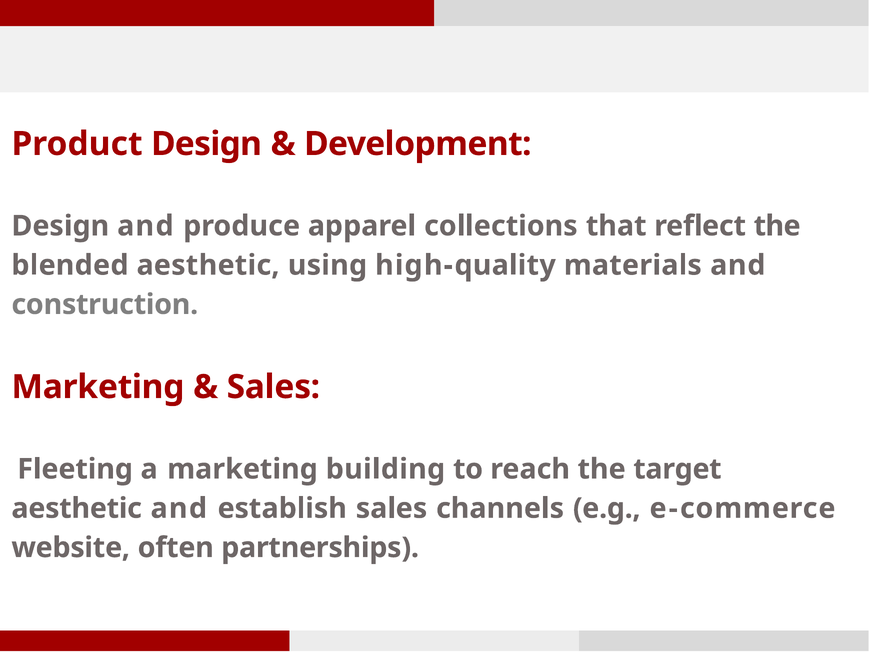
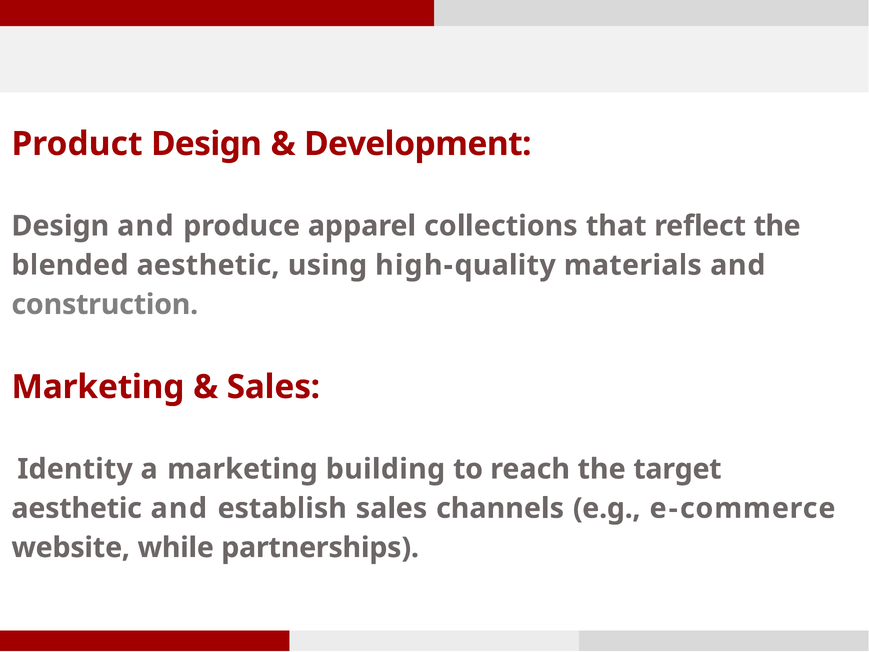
Fleeting: Fleeting -> Identity (75, 469)
often: often -> while (176, 548)
